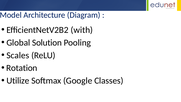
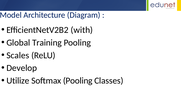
Solution: Solution -> Training (47, 43)
Rotation: Rotation -> Develop (22, 68)
Softmax Google: Google -> Pooling (78, 81)
